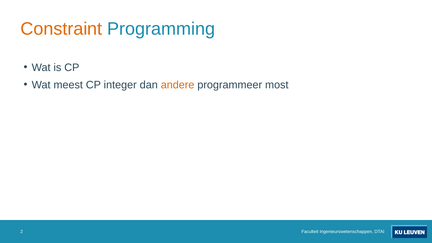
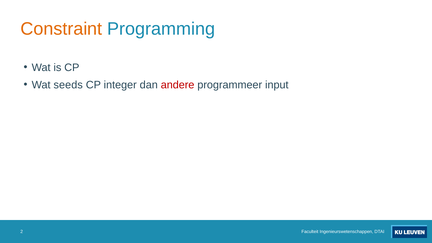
meest: meest -> seeds (68, 85)
andere colour: orange -> red (178, 85)
most: most -> input (277, 85)
